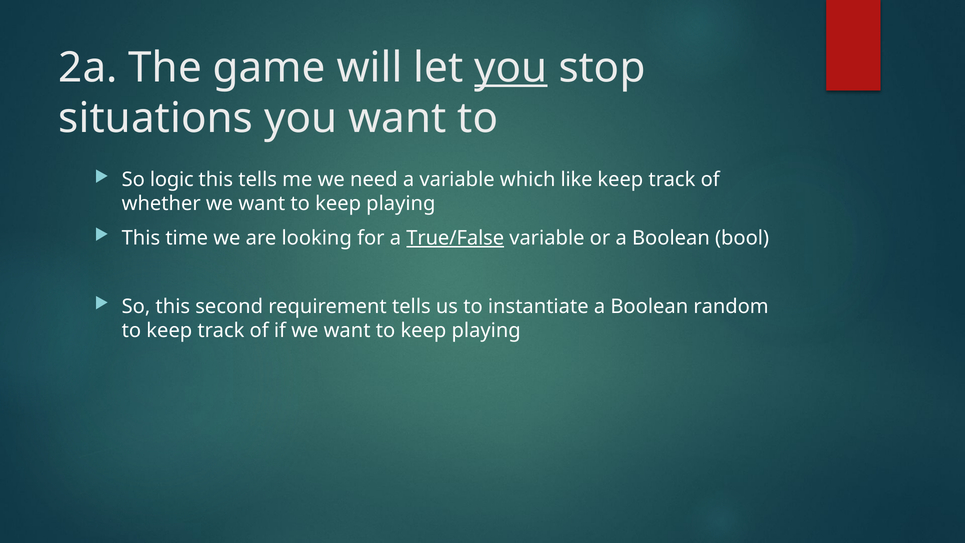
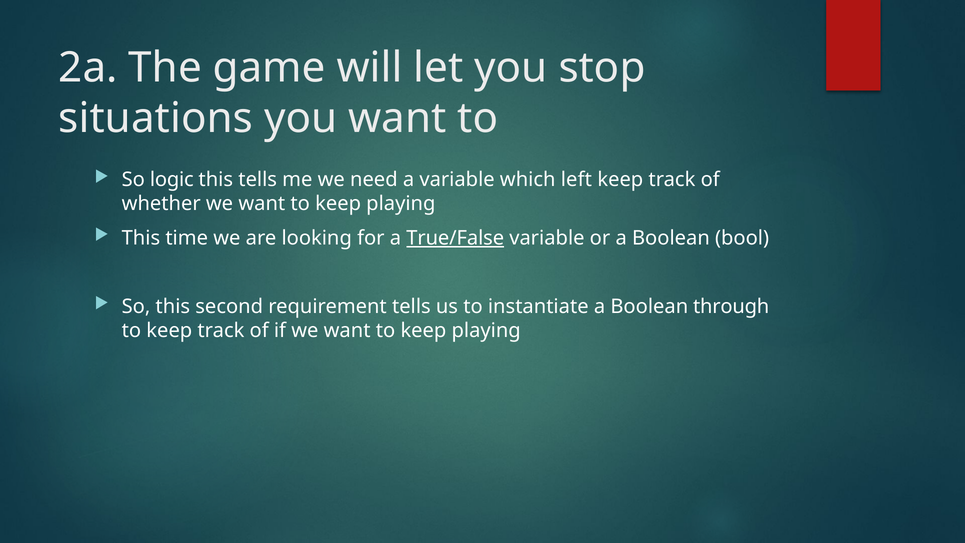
you underline: present -> none (511, 68)
like: like -> left (576, 180)
random: random -> through (731, 306)
